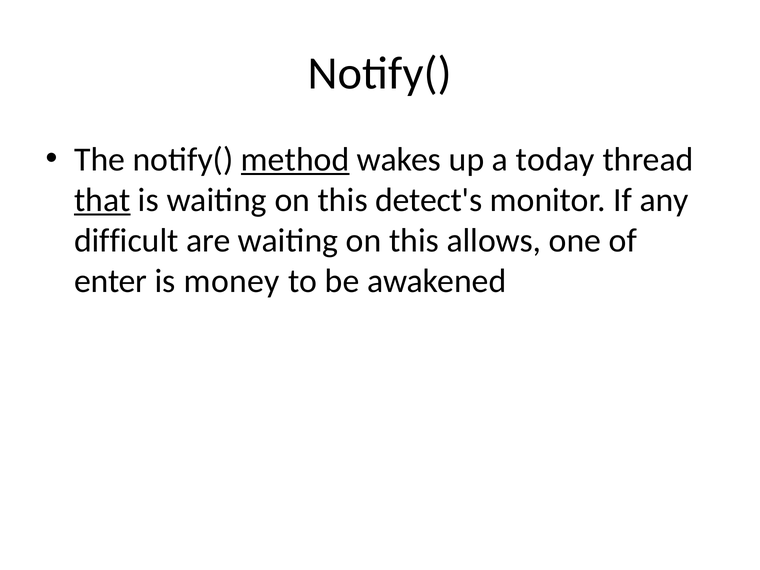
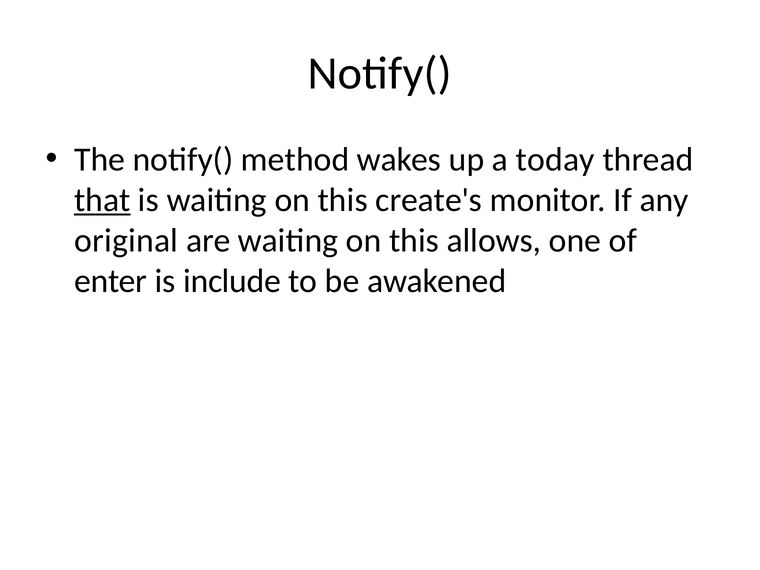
method underline: present -> none (295, 159)
detect's: detect's -> create's (429, 200)
difficult: difficult -> original (126, 241)
money: money -> include (232, 281)
